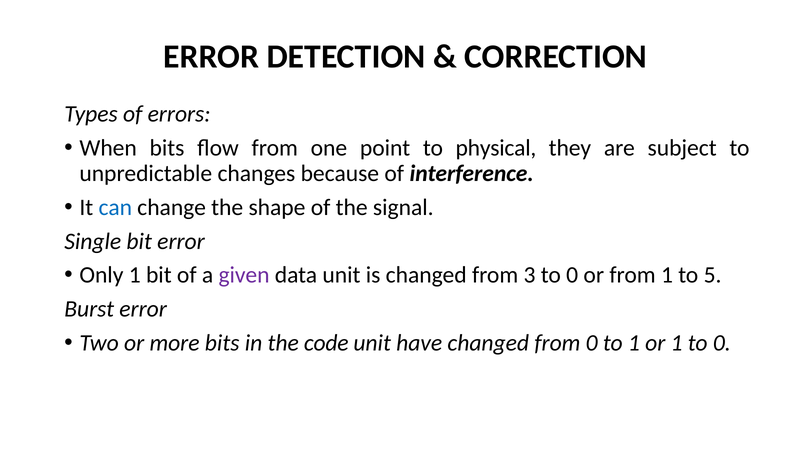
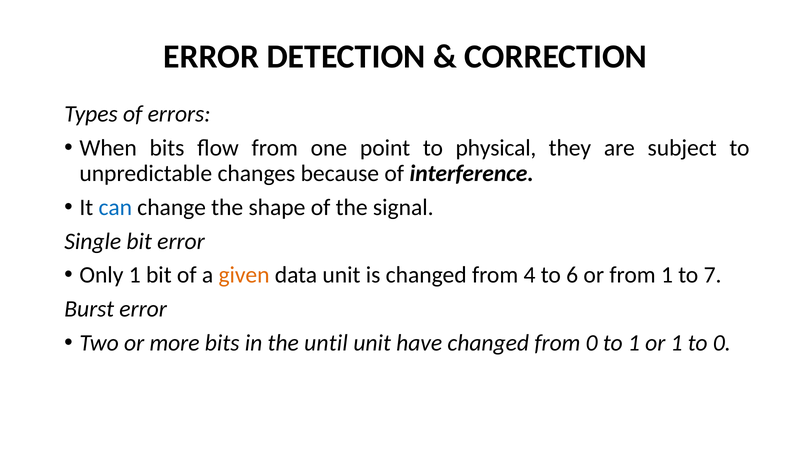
given colour: purple -> orange (244, 275)
3: 3 -> 4 (530, 275)
0: 0 -> 6 (572, 275)
5: 5 -> 7 (713, 275)
code: code -> until (326, 343)
